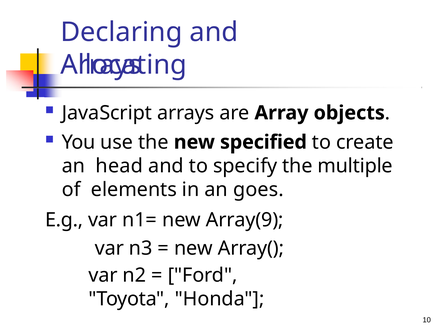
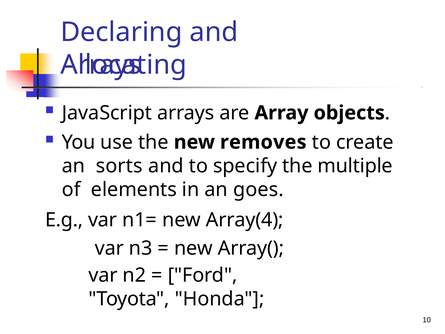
specified: specified -> removes (263, 142)
head: head -> sorts (119, 166)
Array(9: Array(9 -> Array(4 (245, 220)
